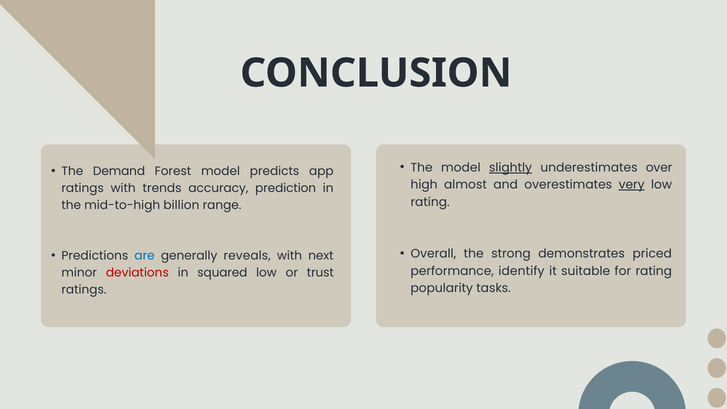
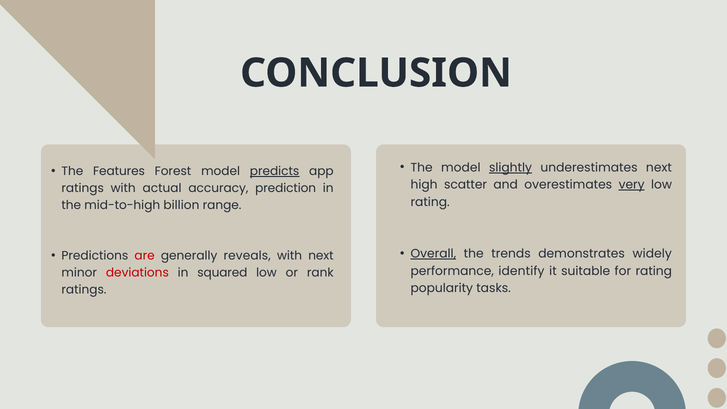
underestimates over: over -> next (659, 168)
Demand: Demand -> Features (119, 171)
predicts underline: none -> present (275, 171)
almost: almost -> scatter (466, 185)
trends: trends -> actual (162, 188)
Overall underline: none -> present (433, 254)
strong: strong -> trends (511, 254)
priced: priced -> widely (652, 254)
are colour: blue -> red (145, 256)
trust: trust -> rank (320, 273)
